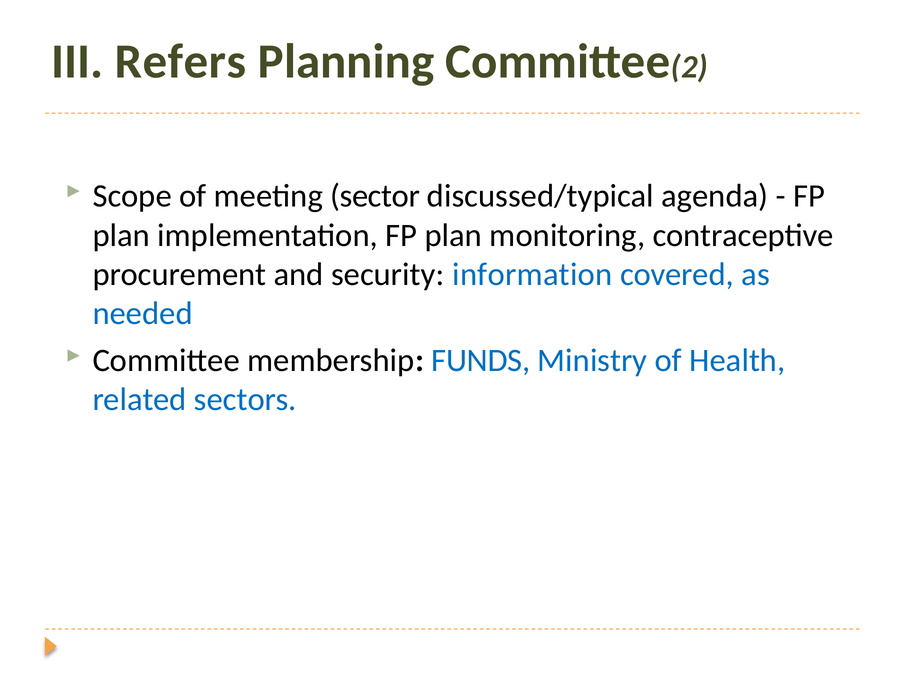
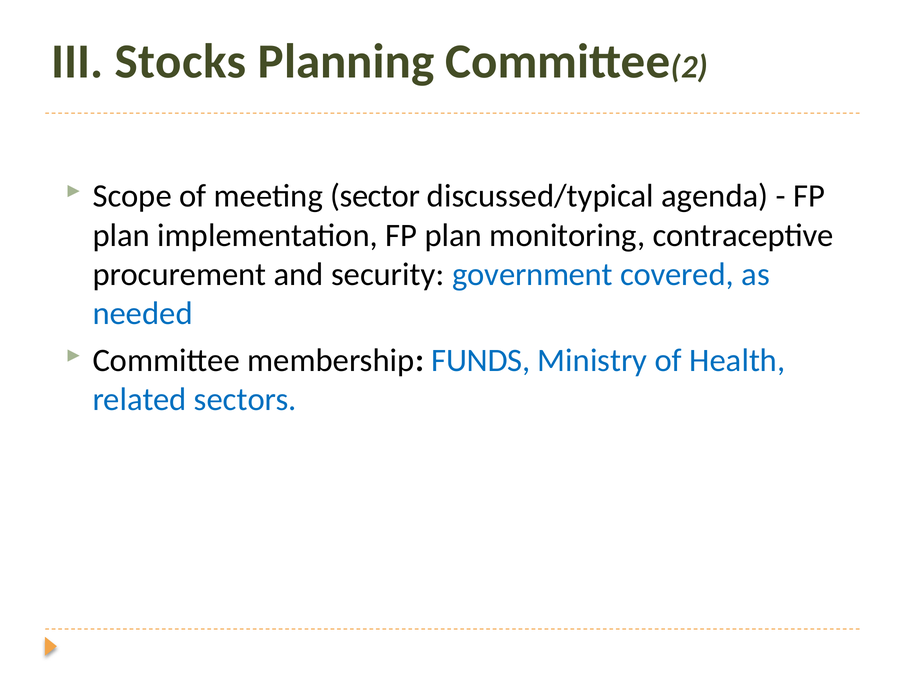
Refers: Refers -> Stocks (181, 61)
information: information -> government (533, 274)
